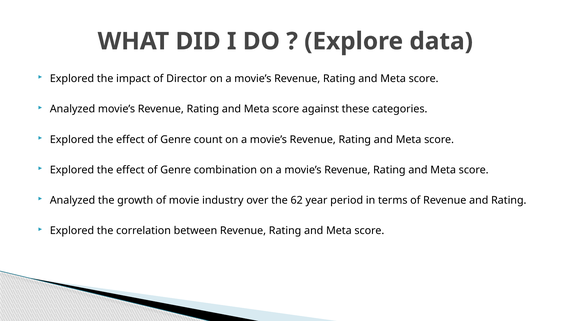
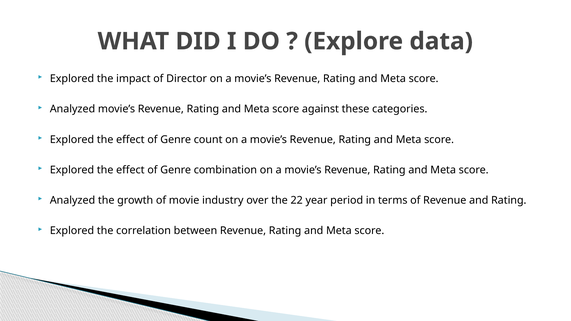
62: 62 -> 22 (297, 200)
